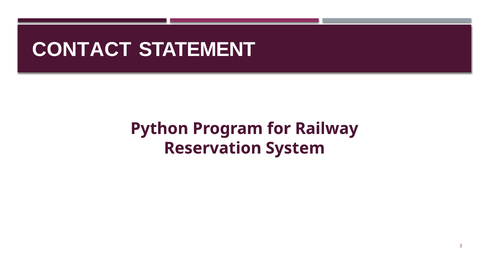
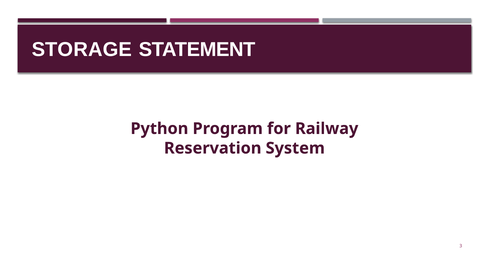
CONTACT: CONTACT -> STORAGE (82, 50)
